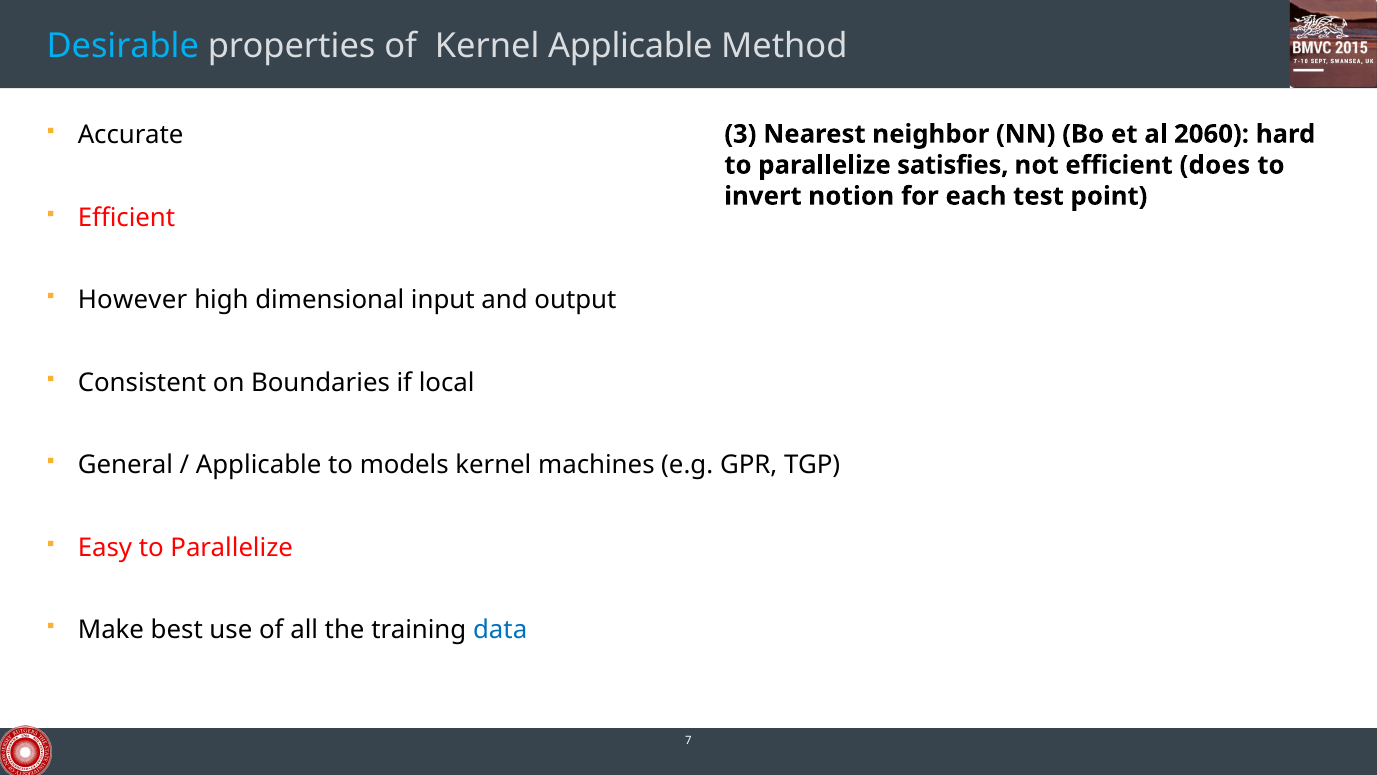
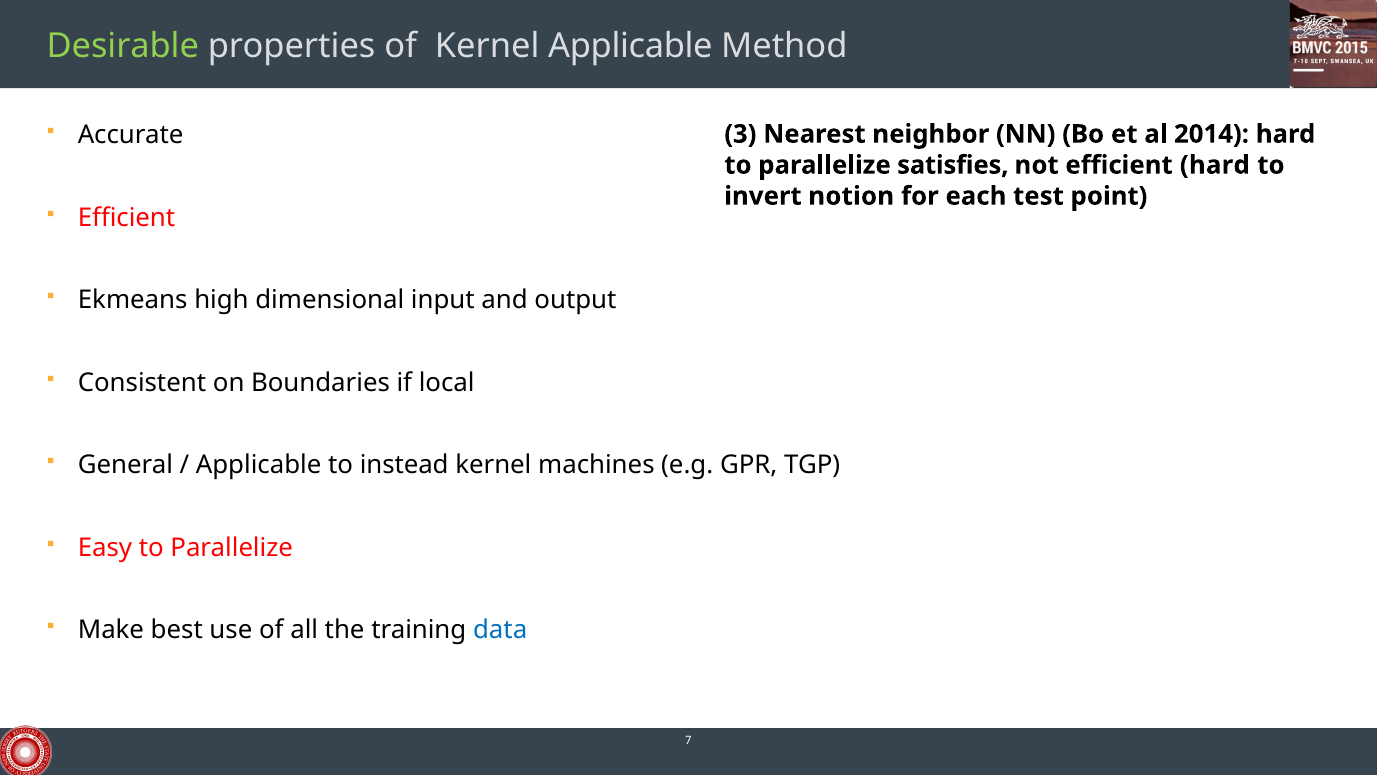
Desirable colour: light blue -> light green (123, 46)
2060: 2060 -> 2014 (1211, 134)
efficient does: does -> hard (1215, 165)
However: However -> Ekmeans (133, 300)
models: models -> instead (404, 465)
